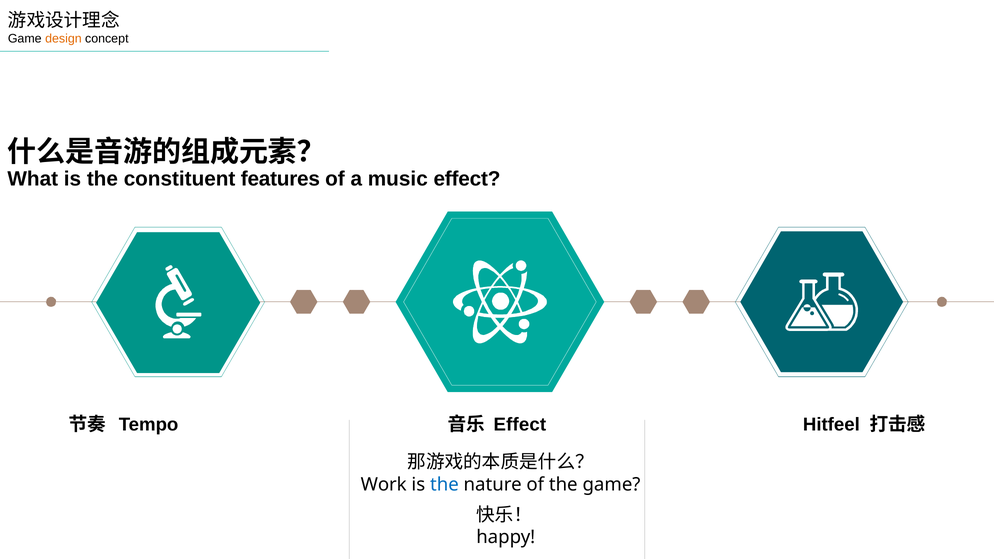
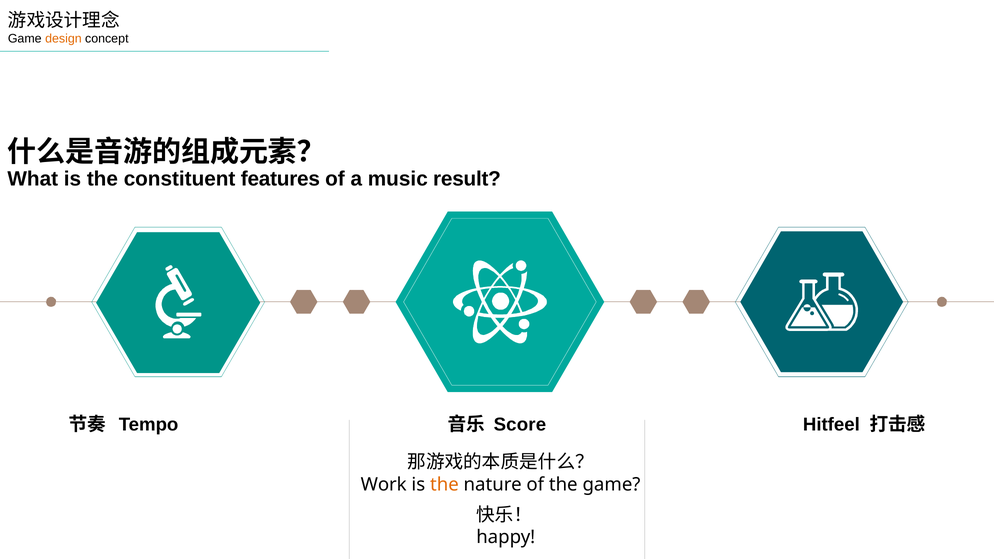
music effect: effect -> result (467, 179)
Effect: Effect -> Score (520, 424)
the colour: blue -> orange (444, 485)
